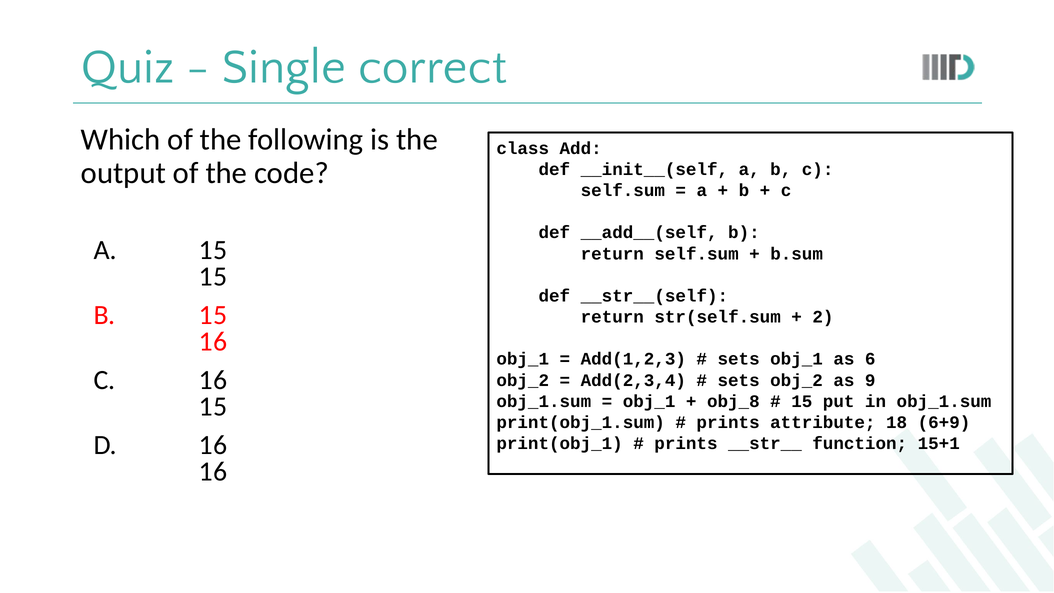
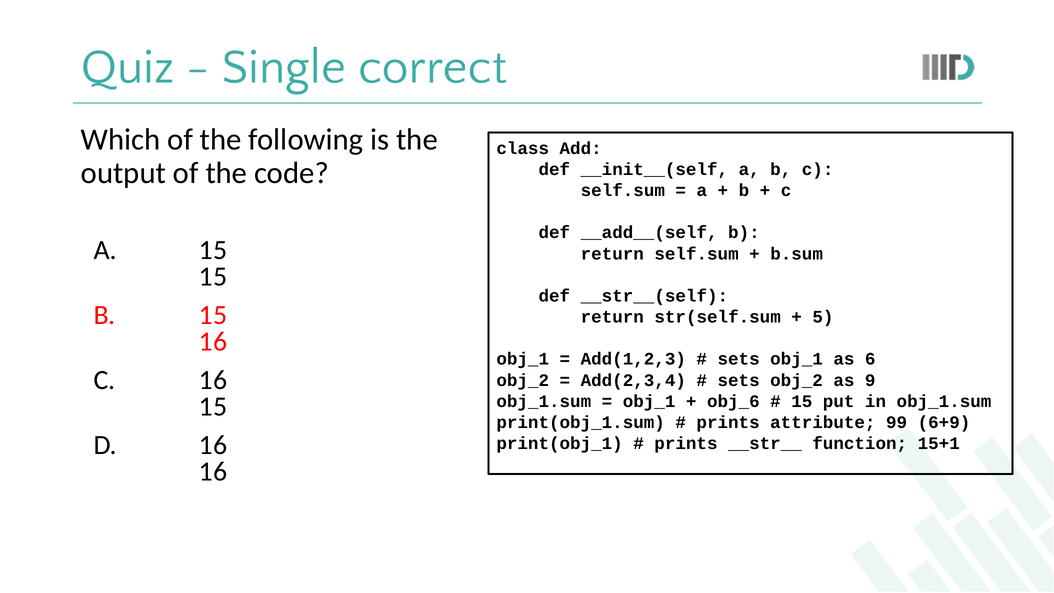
2: 2 -> 5 (823, 317)
obj_8: obj_8 -> obj_6 (733, 401)
18: 18 -> 99 (897, 422)
